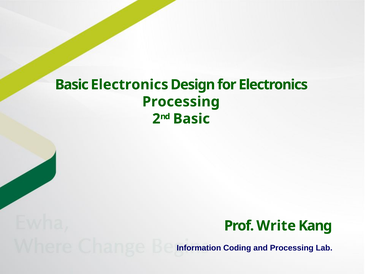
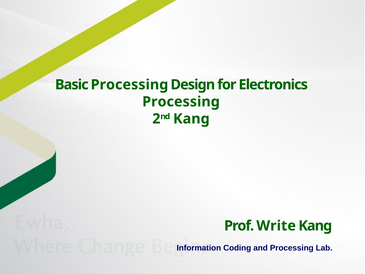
Basic Electronics: Electronics -> Processing (129, 85)
Basic: Basic -> Kang (191, 119)
